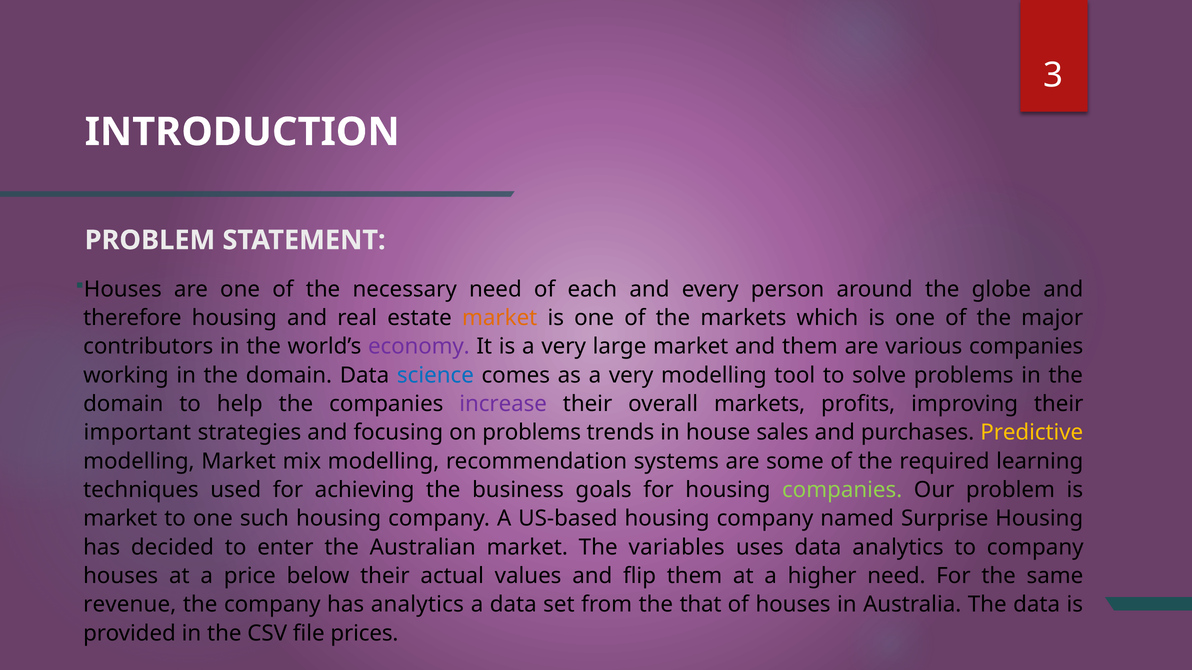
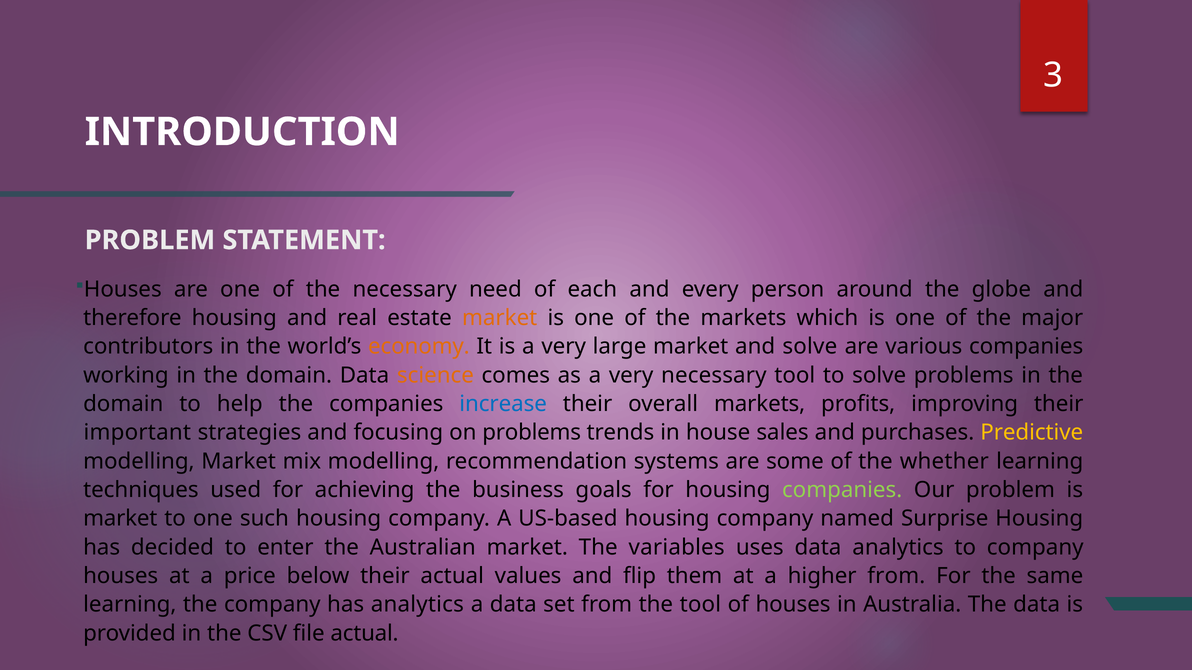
economy colour: purple -> orange (419, 347)
and them: them -> solve (810, 347)
science colour: blue -> orange (435, 376)
very modelling: modelling -> necessary (714, 376)
increase colour: purple -> blue (503, 404)
required: required -> whether (944, 462)
higher need: need -> from (896, 577)
revenue: revenue -> learning (130, 605)
the that: that -> tool (700, 605)
file prices: prices -> actual (365, 634)
